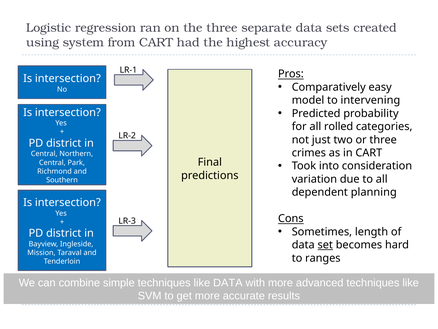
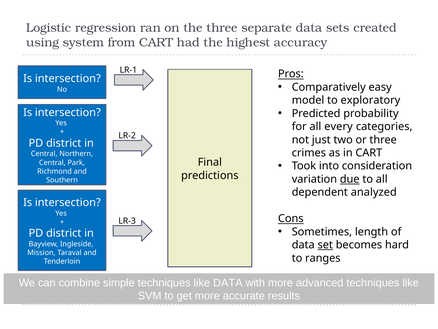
intervening: intervening -> exploratory (370, 100)
rolled: rolled -> every (338, 126)
due underline: none -> present (350, 179)
planning: planning -> analyzed (374, 192)
